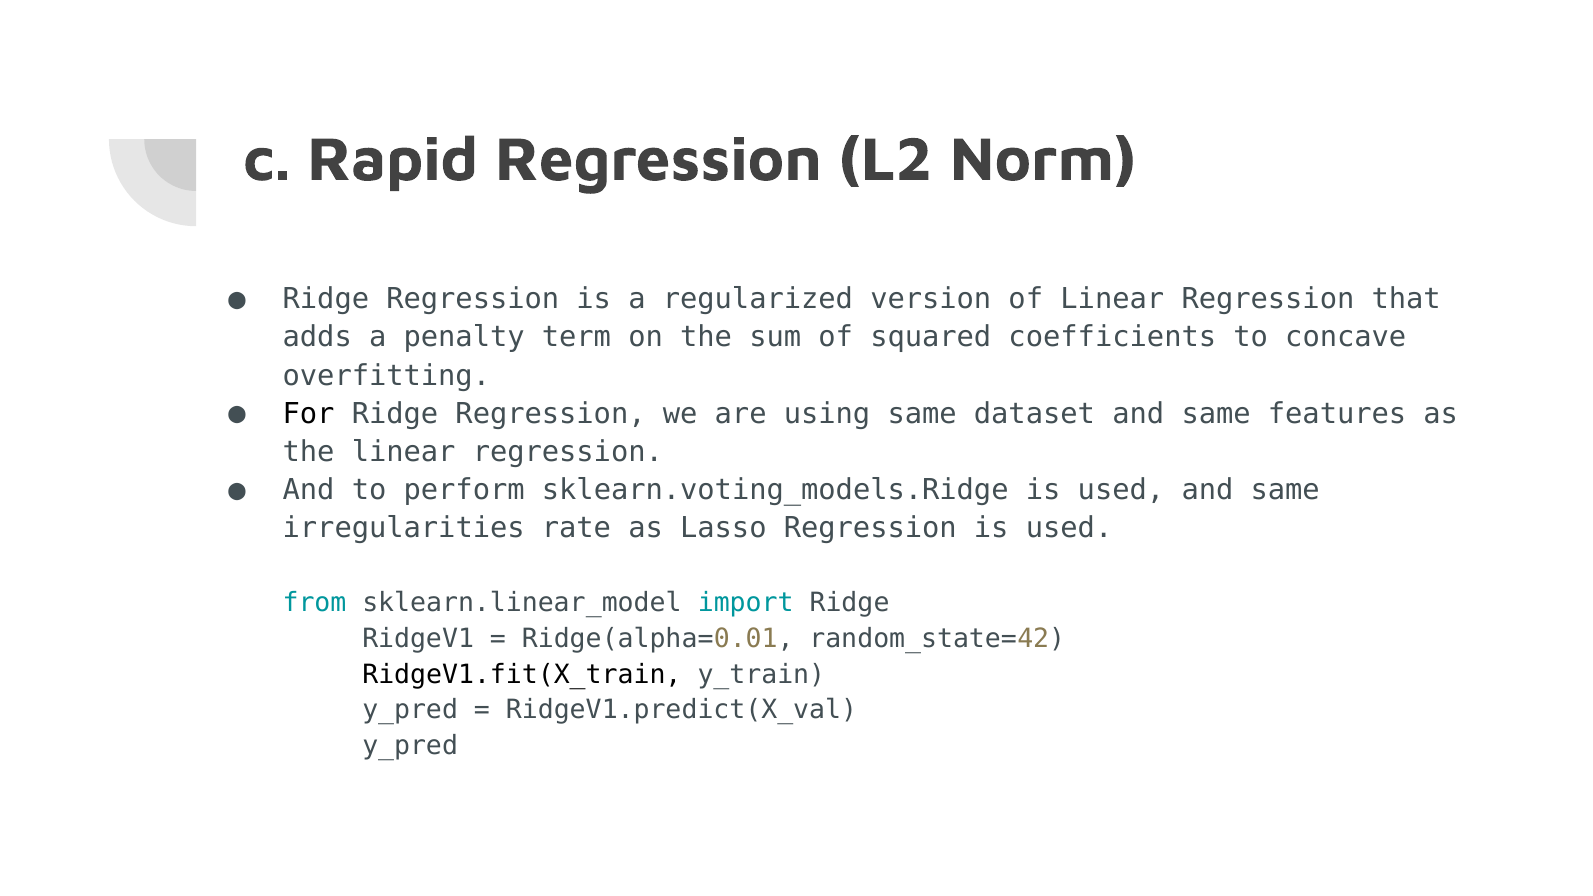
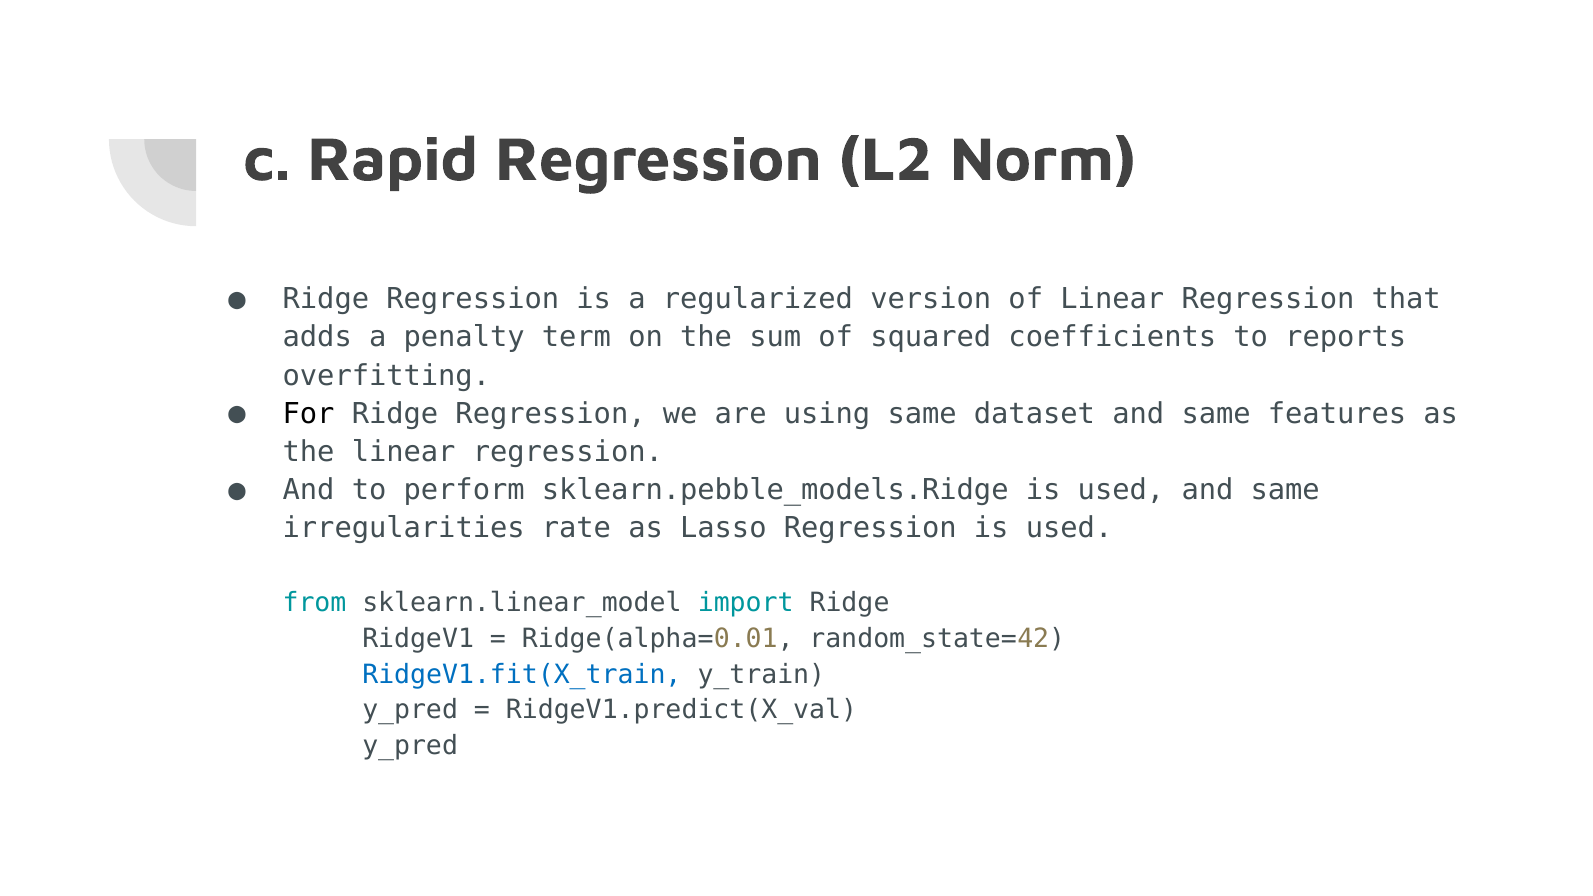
concave: concave -> reports (1346, 337)
sklearn.voting_models.Ridge: sklearn.voting_models.Ridge -> sklearn.pebble_models.Ridge (775, 490)
RidgeV1.fit(X_train colour: black -> blue (522, 674)
